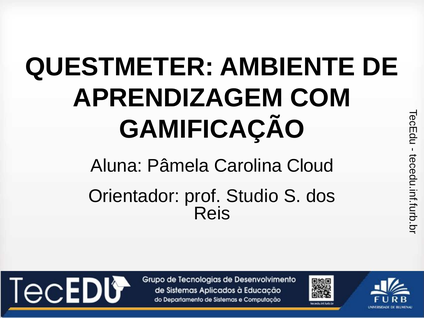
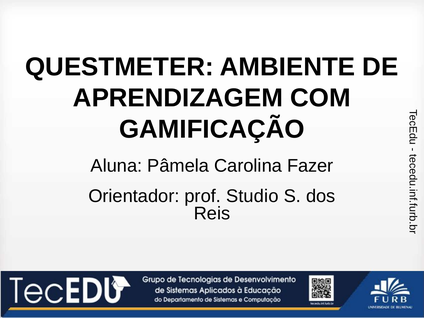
Cloud: Cloud -> Fazer (310, 166)
